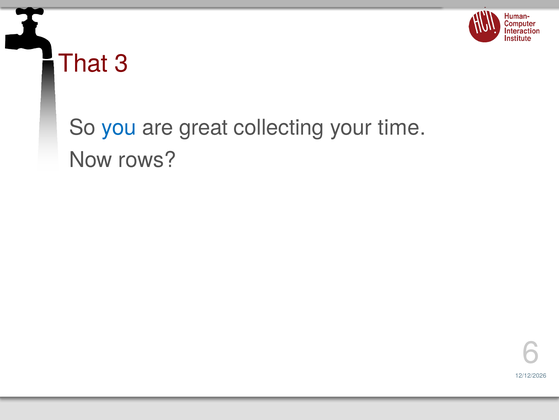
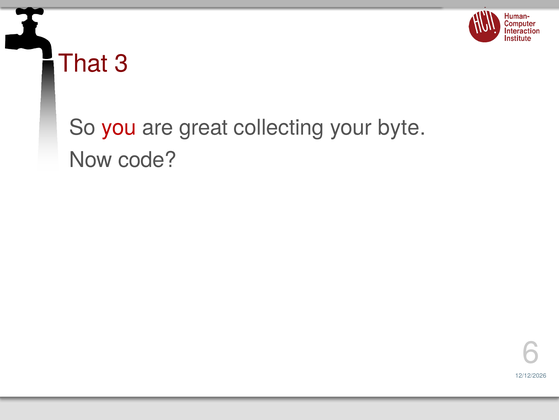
you colour: blue -> red (119, 127)
time: time -> byte (402, 127)
rows: rows -> code (147, 160)
